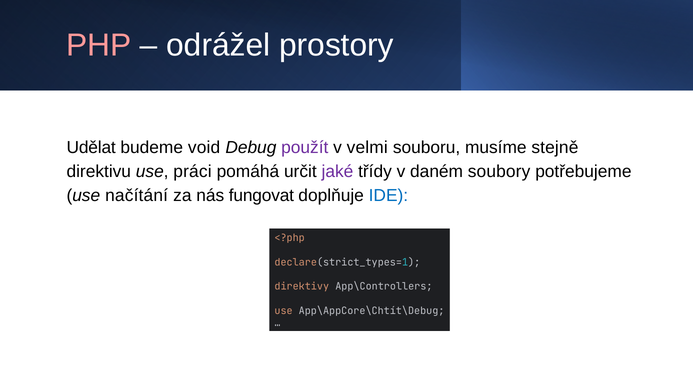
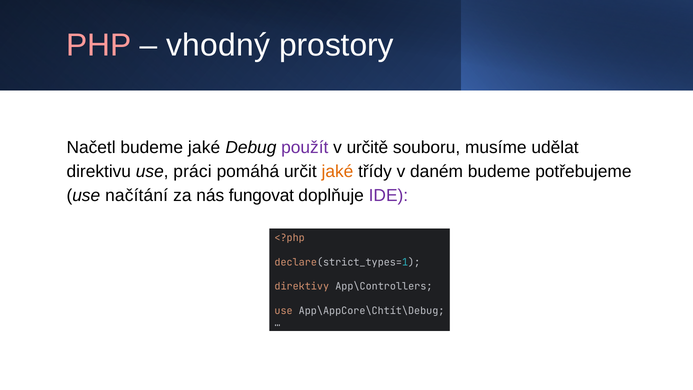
odrážel: odrážel -> vhodný (218, 45)
Udělat: Udělat -> Načetl (91, 148)
budeme void: void -> jaké (204, 148)
velmi: velmi -> určitě (367, 148)
stejně: stejně -> udělat (555, 148)
jaké colour: purple -> orange (337, 172)
daném soubory: soubory -> budeme (499, 172)
IDE colour: blue -> purple (388, 195)
